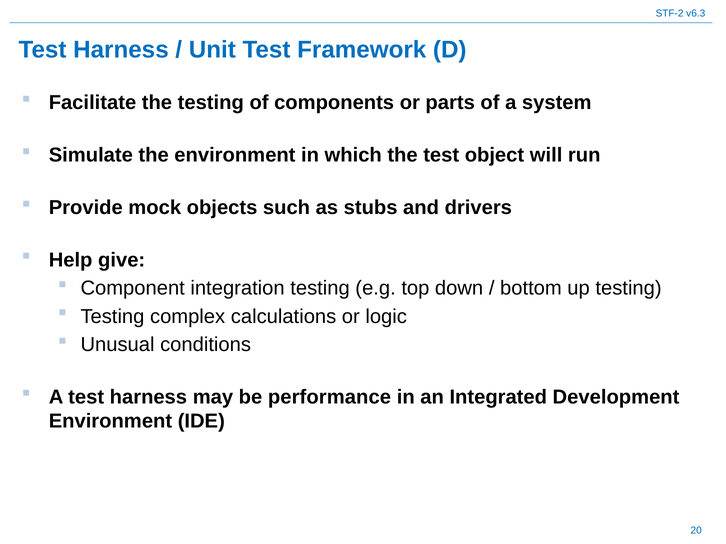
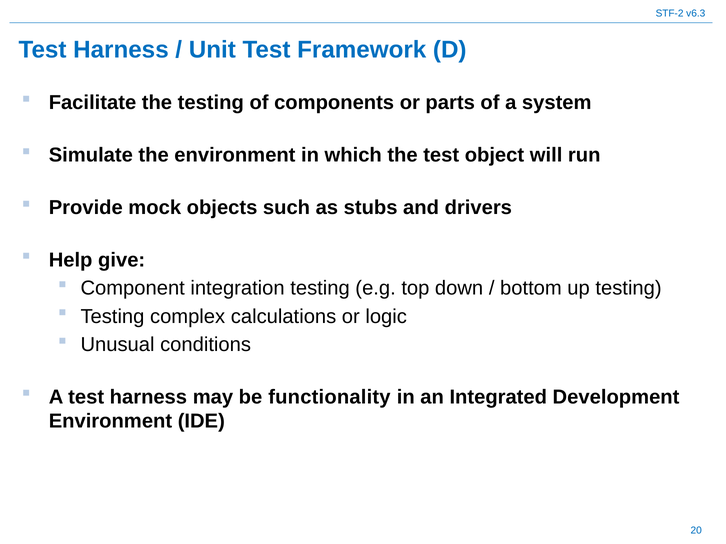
performance: performance -> functionality (329, 397)
